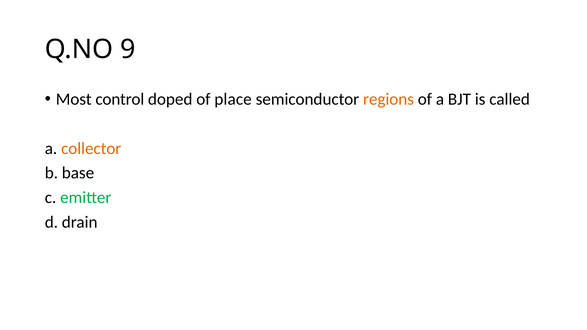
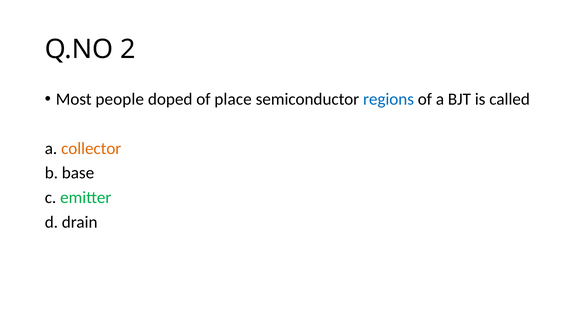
9: 9 -> 2 (128, 49)
control: control -> people (120, 99)
regions colour: orange -> blue (389, 99)
